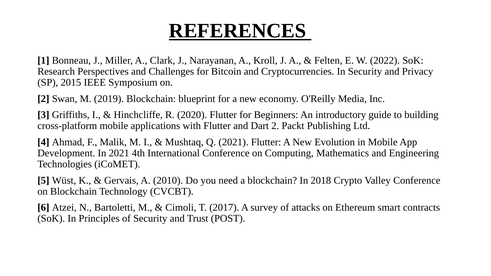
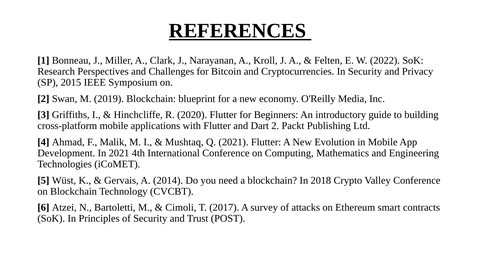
2010: 2010 -> 2014 (168, 180)
